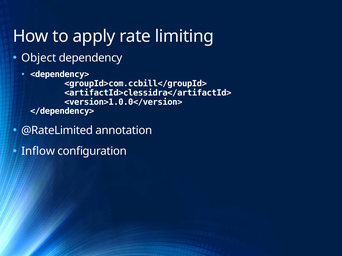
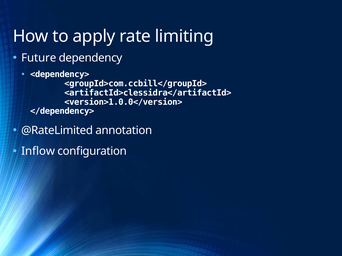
Object: Object -> Future (39, 58)
